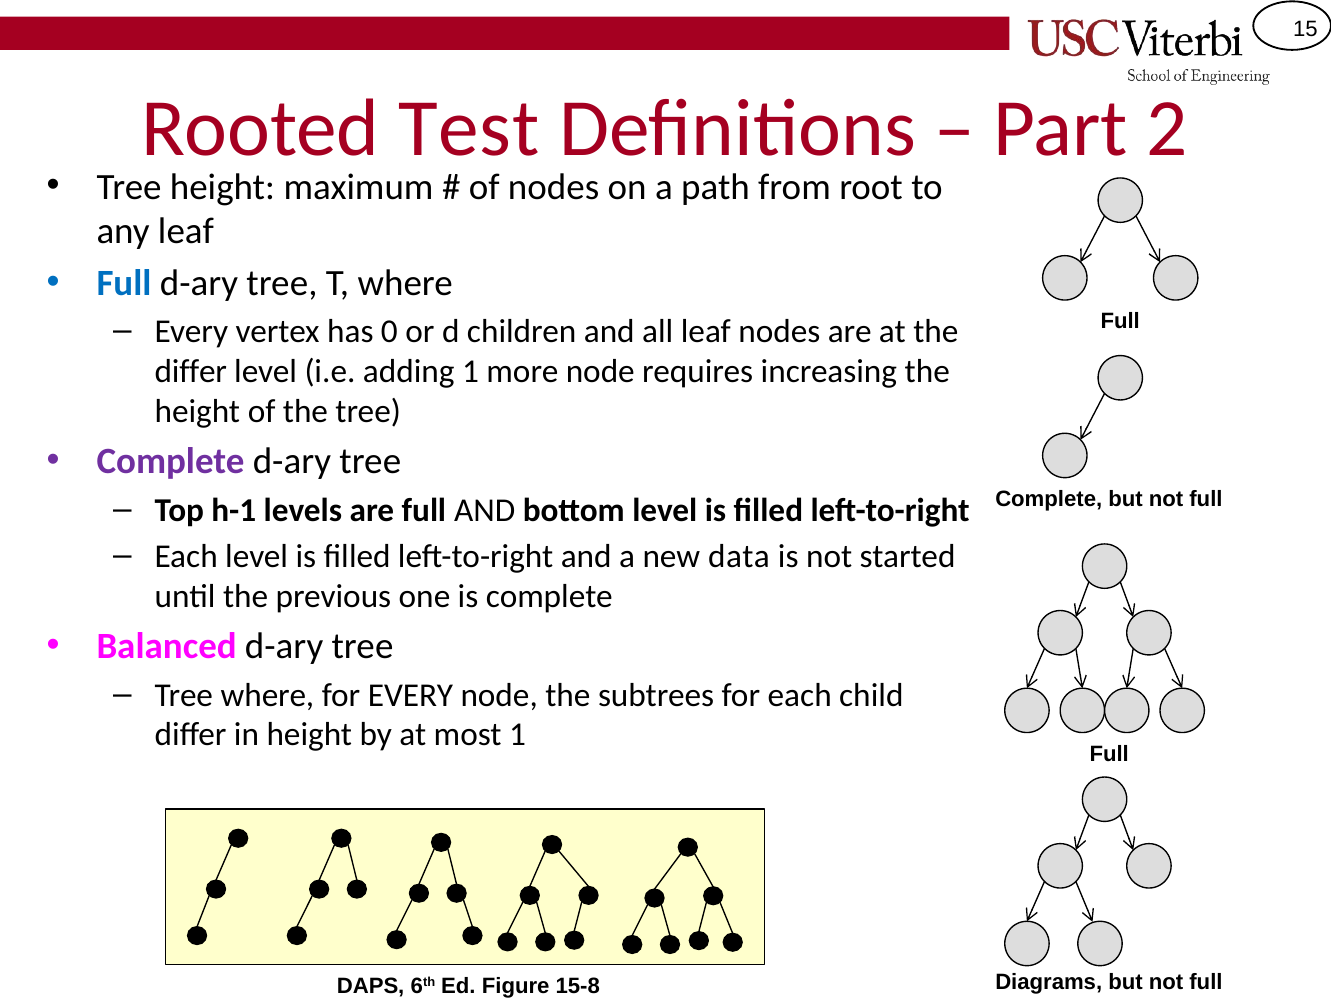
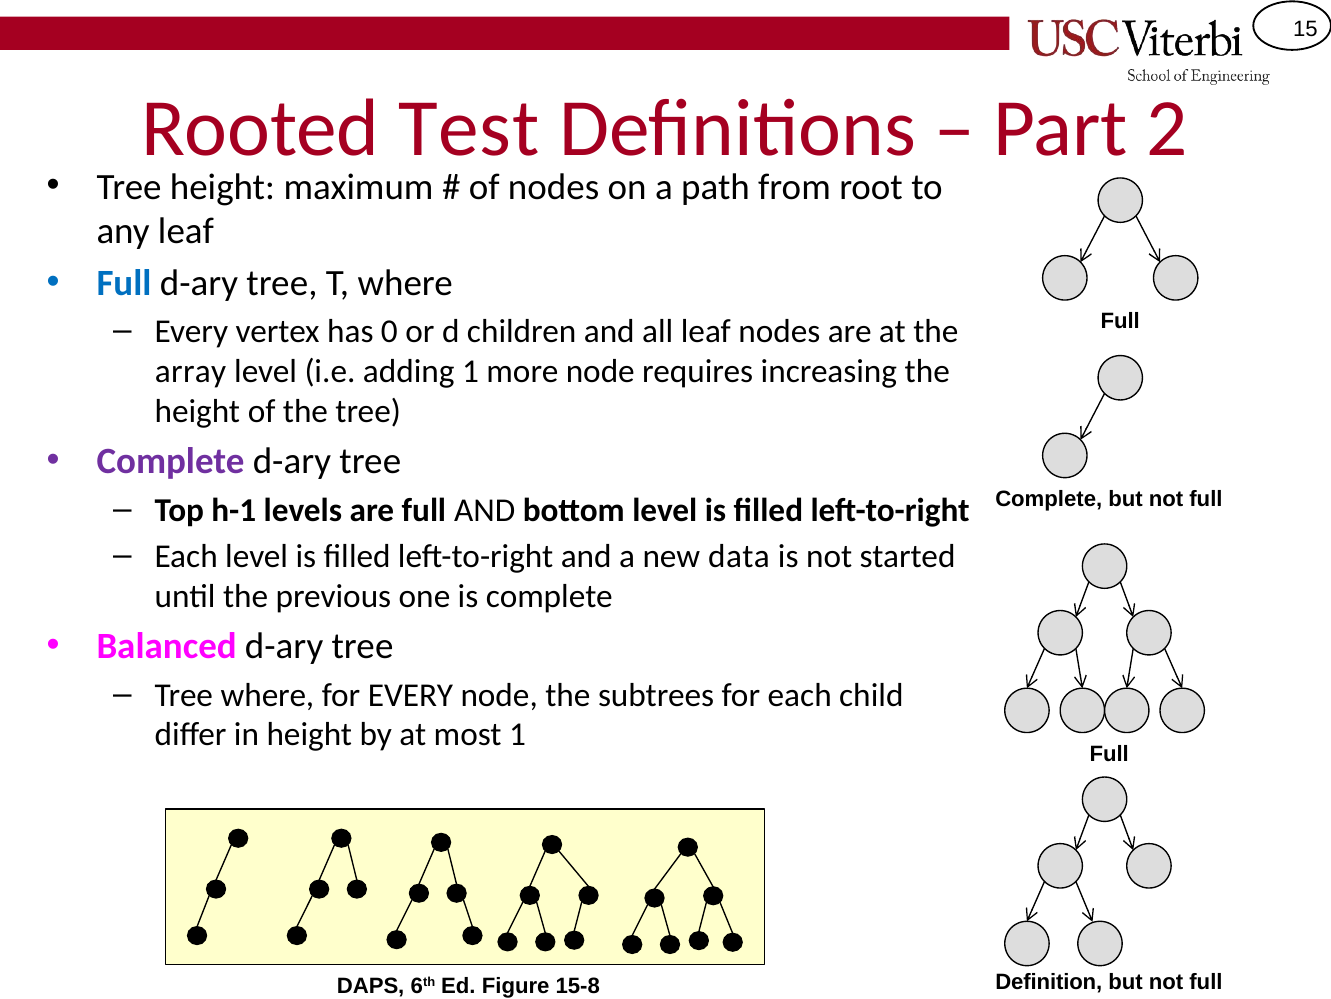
differ: differ -> array (191, 371)
Diagrams: Diagrams -> Definition (1049, 981)
